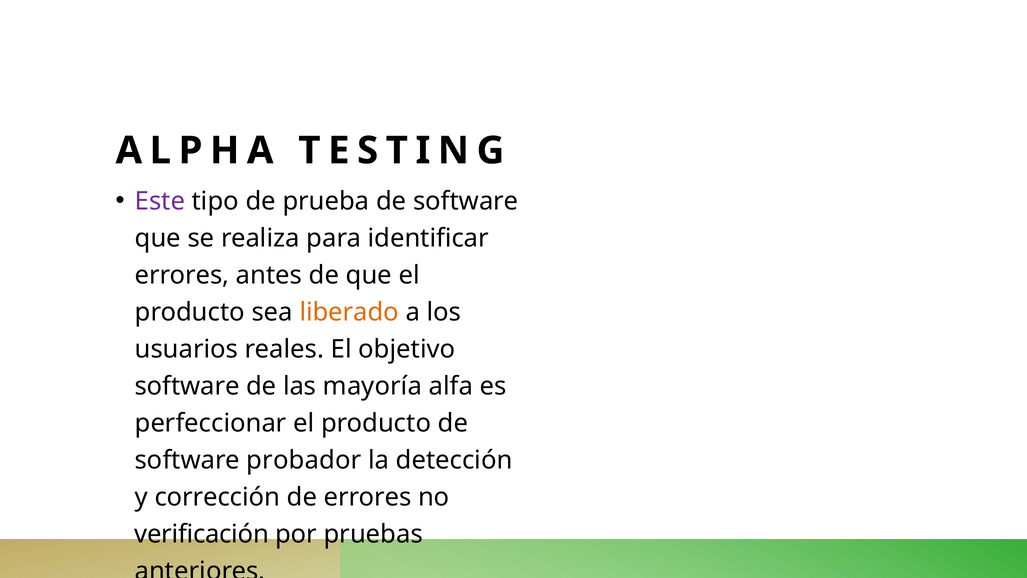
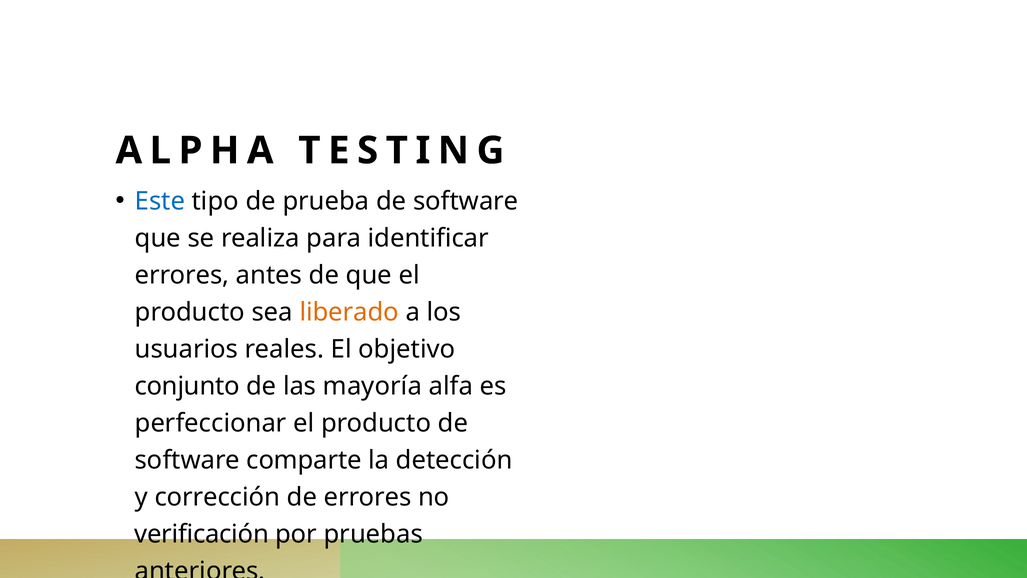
Este colour: purple -> blue (160, 201)
software: software -> conjunto (187, 386)
probador: probador -> comparte (304, 460)
